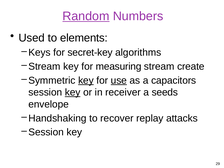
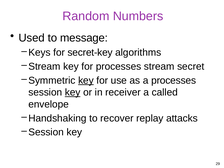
Random underline: present -> none (86, 16)
elements: elements -> message (84, 38)
for measuring: measuring -> processes (119, 66)
create: create -> secret (191, 66)
use underline: present -> none (119, 80)
a capacitors: capacitors -> processes (174, 80)
seeds: seeds -> called (165, 92)
